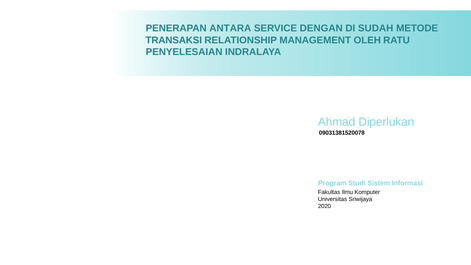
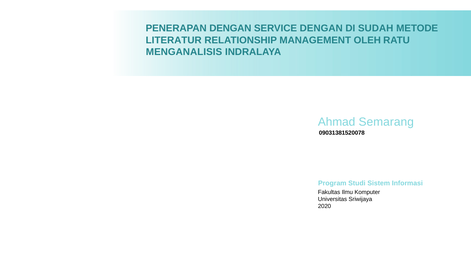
PENERAPAN ANTARA: ANTARA -> DENGAN (230, 28)
TRANSAKSI: TRANSAKSI -> LITERATUR (174, 40)
PENYELESAIAN: PENYELESAIAN -> MENGANALISIS (184, 52)
Diperlukan: Diperlukan -> Semarang (386, 122)
